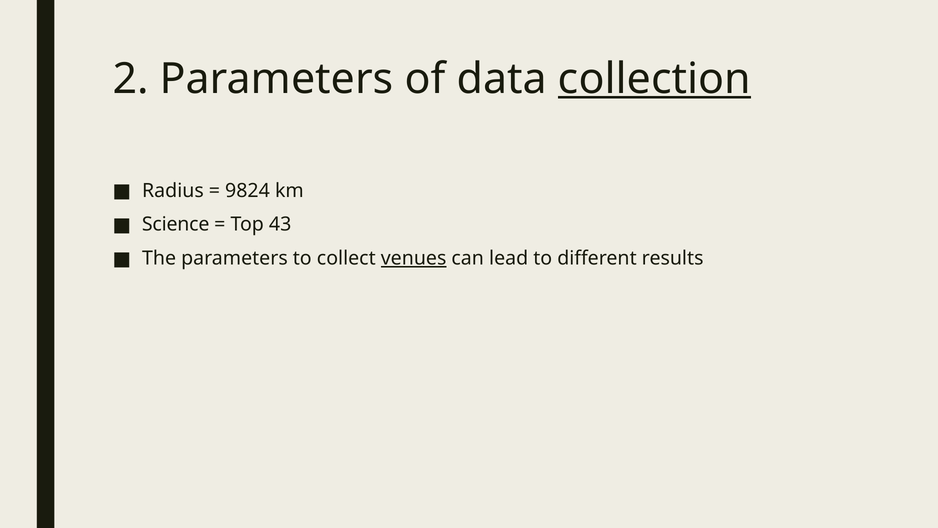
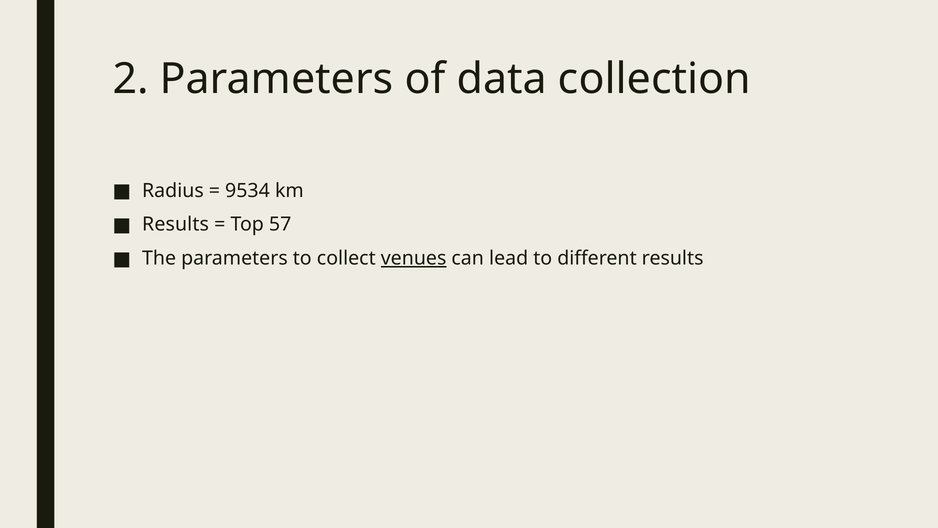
collection underline: present -> none (654, 79)
9824: 9824 -> 9534 (247, 191)
Science: Science -> Results (176, 224)
43: 43 -> 57 (280, 224)
